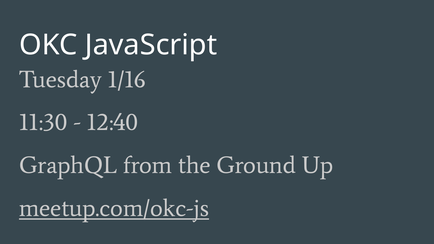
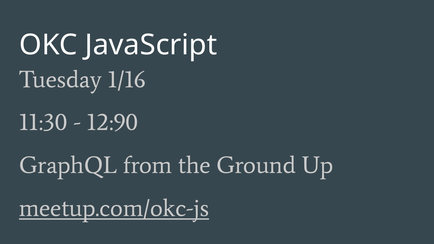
12:40: 12:40 -> 12:90 (113, 122)
